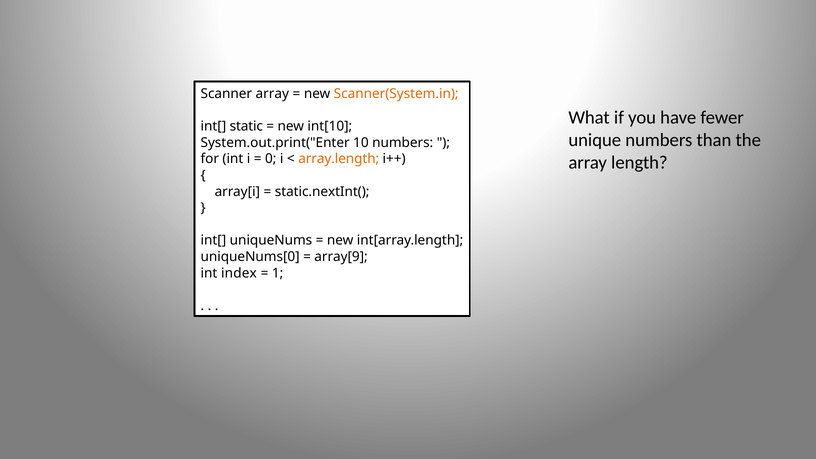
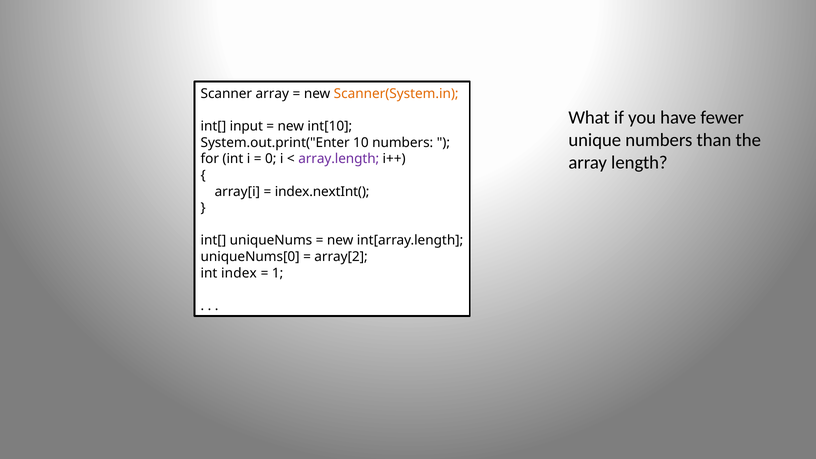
static: static -> input (246, 126)
array.length colour: orange -> purple (339, 159)
static.nextInt(: static.nextInt( -> index.nextInt( (322, 192)
array[9: array[9 -> array[2 (341, 257)
